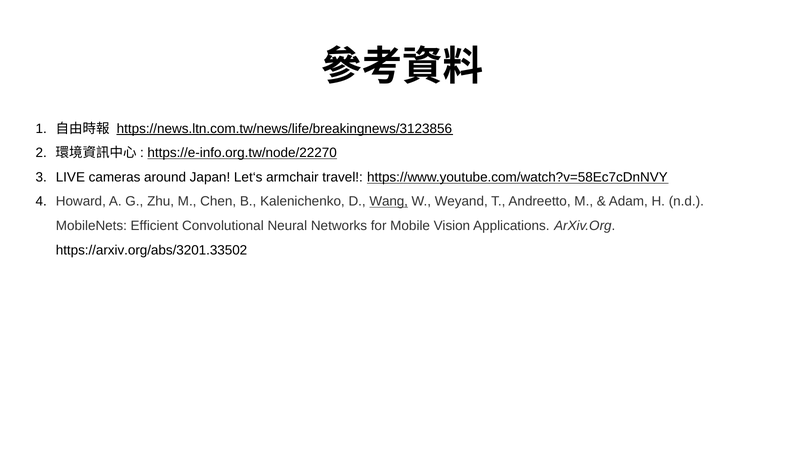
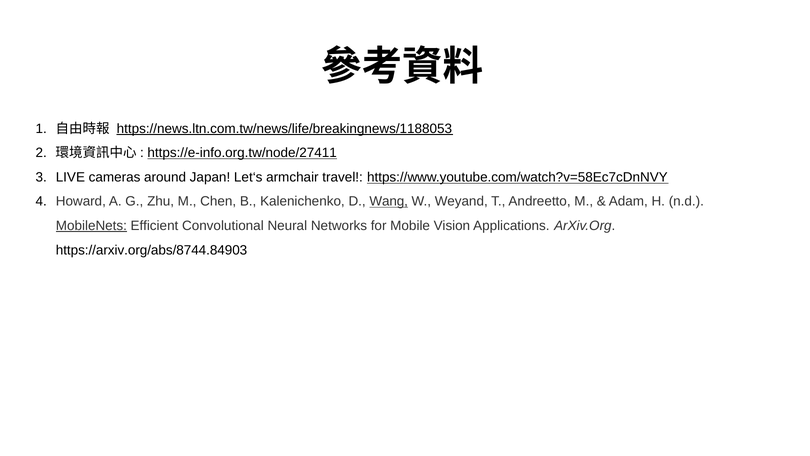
https://news.ltn.com.tw/news/life/breakingnews/3123856: https://news.ltn.com.tw/news/life/breakingnews/3123856 -> https://news.ltn.com.tw/news/life/breakingnews/1188053 (284, 128)
https://e-info.org.tw/node/22270: https://e-info.org.tw/node/22270 -> https://e-info.org.tw/node/27411 (242, 153)
MobileNets underline: none -> present (91, 226)
https://arxiv.org/abs/3201.33502: https://arxiv.org/abs/3201.33502 -> https://arxiv.org/abs/8744.84903 (152, 250)
